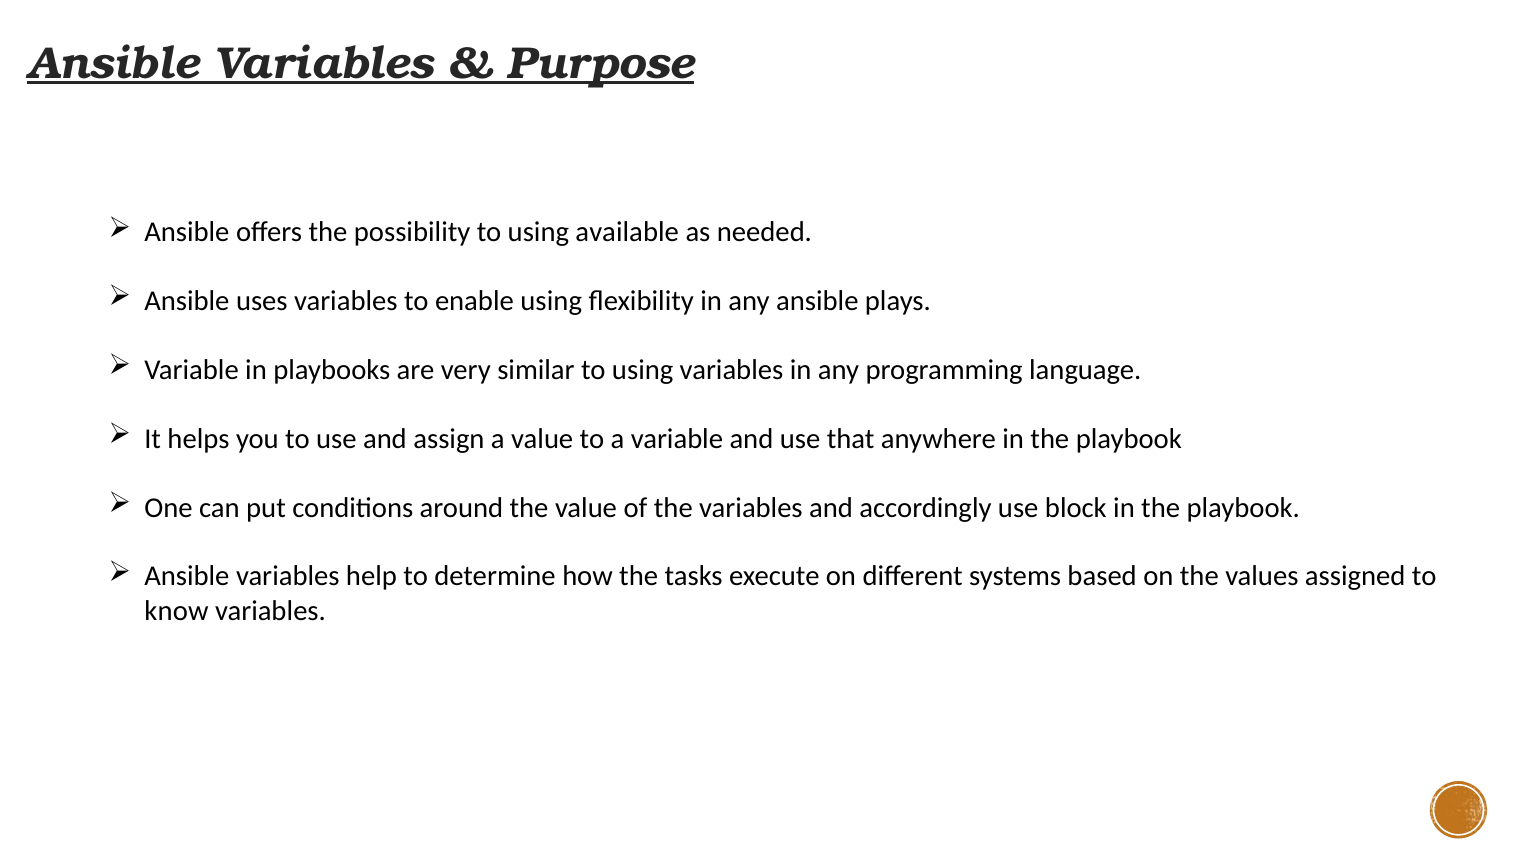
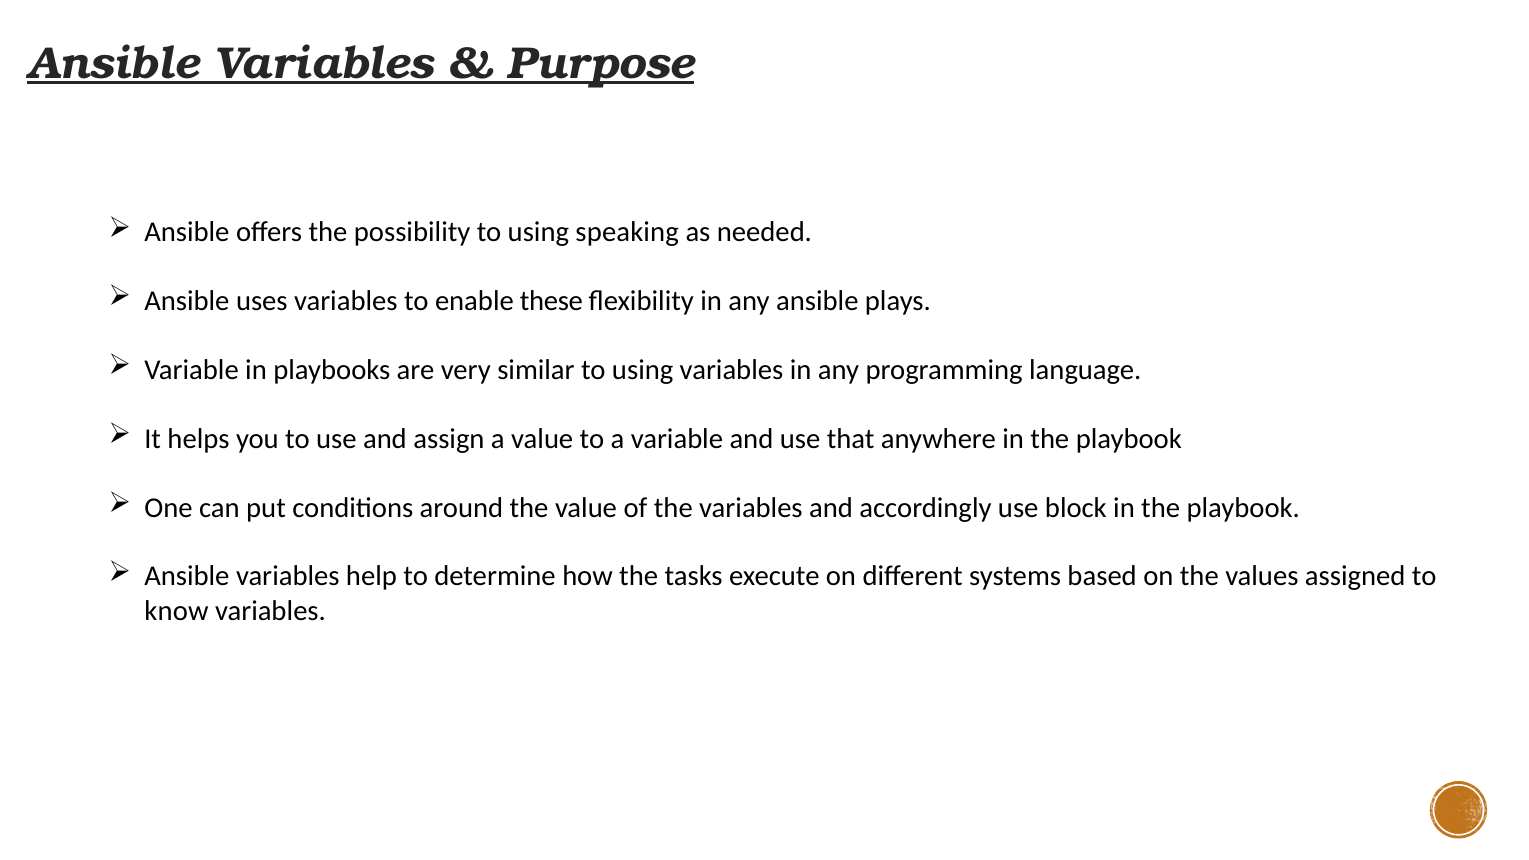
available: available -> speaking (627, 232)
enable using: using -> these (551, 301)
